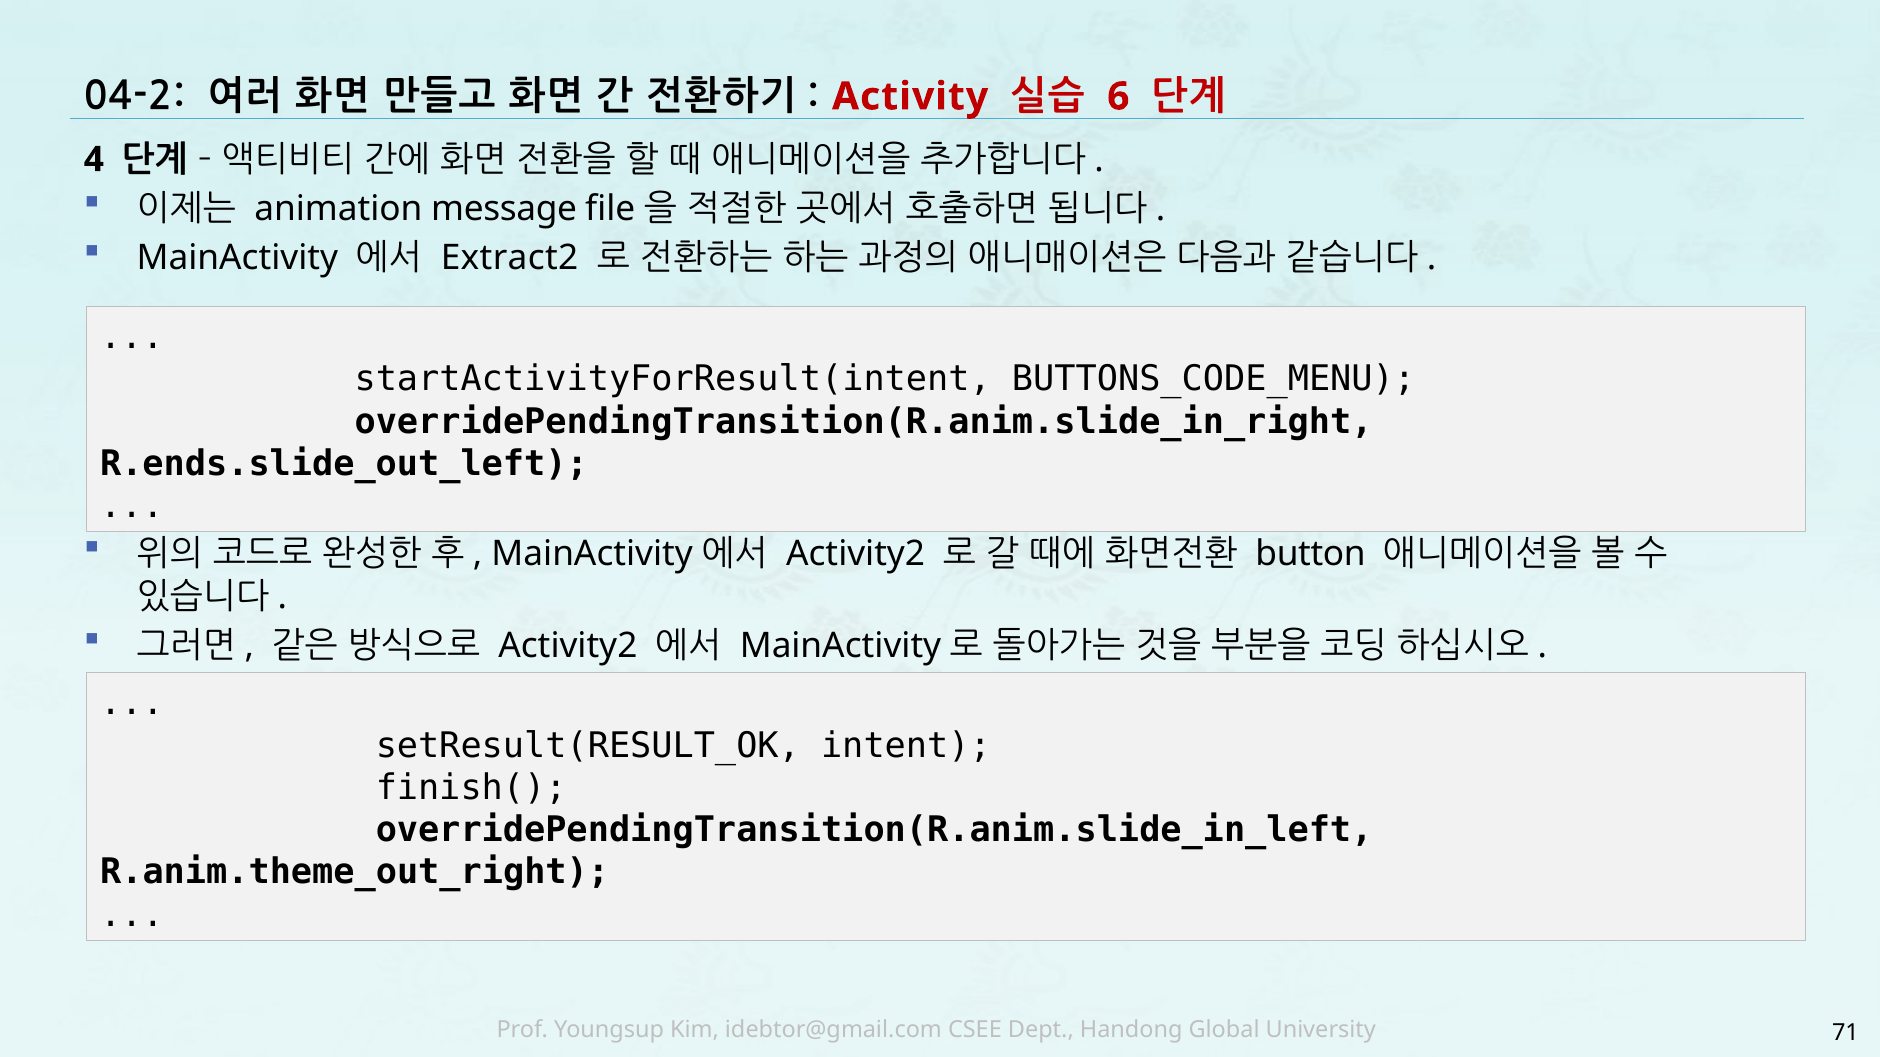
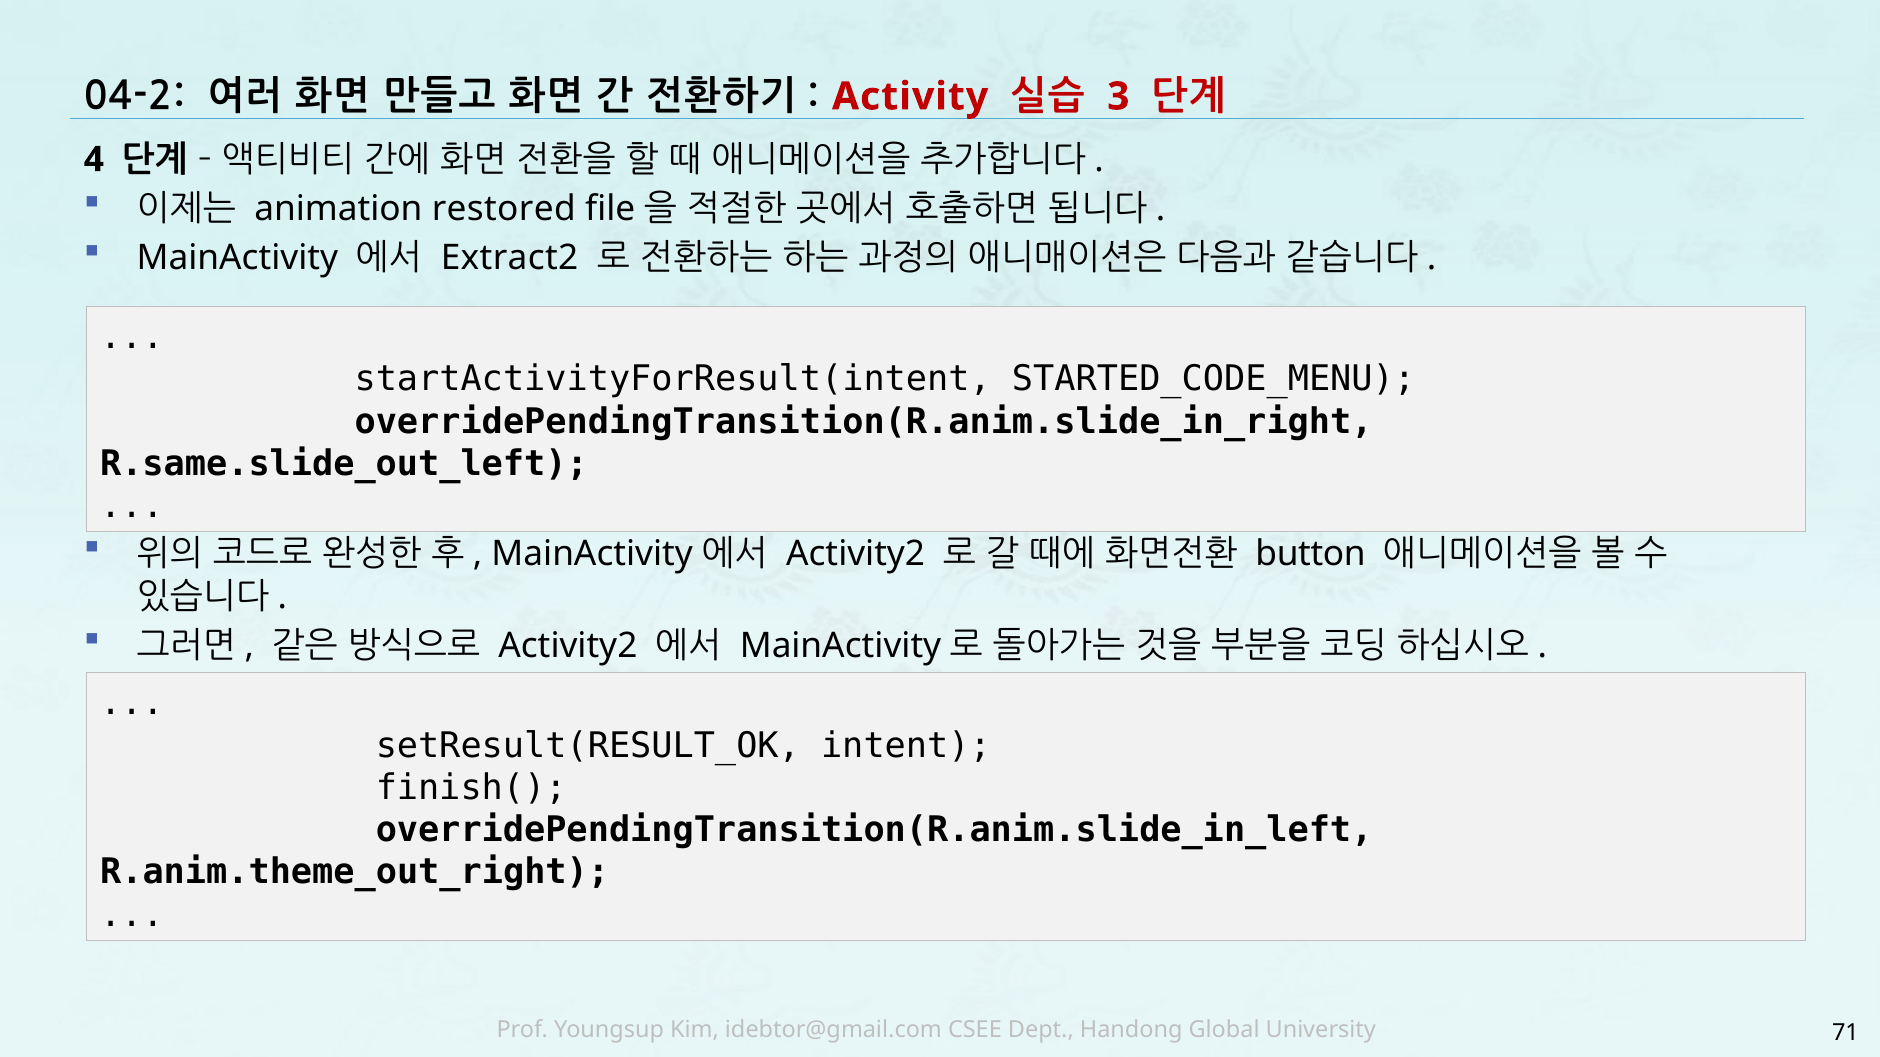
6: 6 -> 3 (1118, 97)
message: message -> restored (504, 209)
BUTTONS_CODE_MENU: BUTTONS_CODE_MENU -> STARTED_CODE_MENU (1214, 379)
R.ends.slide_out_left: R.ends.slide_out_left -> R.same.slide_out_left (344, 464)
